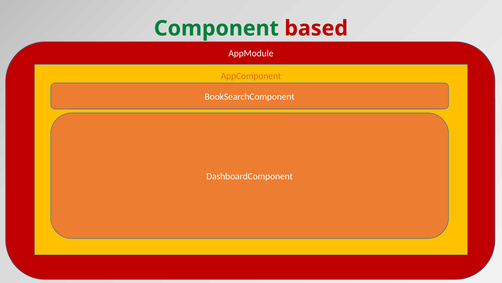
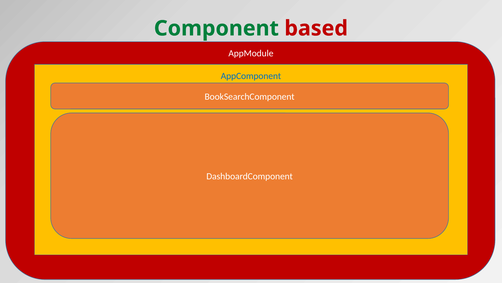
AppComponent colour: orange -> blue (251, 76)
